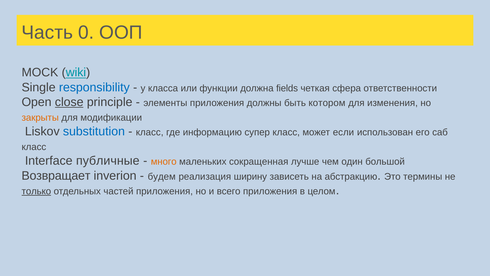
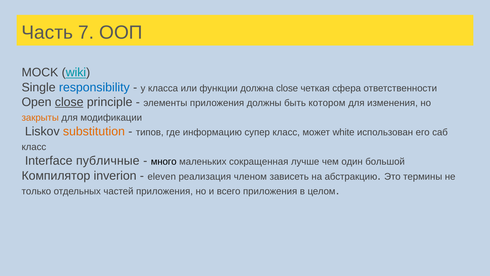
0: 0 -> 7 (86, 33)
должна fields: fields -> close (287, 88)
substitution colour: blue -> orange (94, 131)
класс: класс -> типов (150, 132)
если: если -> white (344, 132)
много colour: orange -> black (164, 162)
Возвращает: Возвращает -> Компилятор (56, 175)
будем: будем -> eleven (162, 176)
ширину: ширину -> членом (250, 176)
только underline: present -> none (36, 191)
